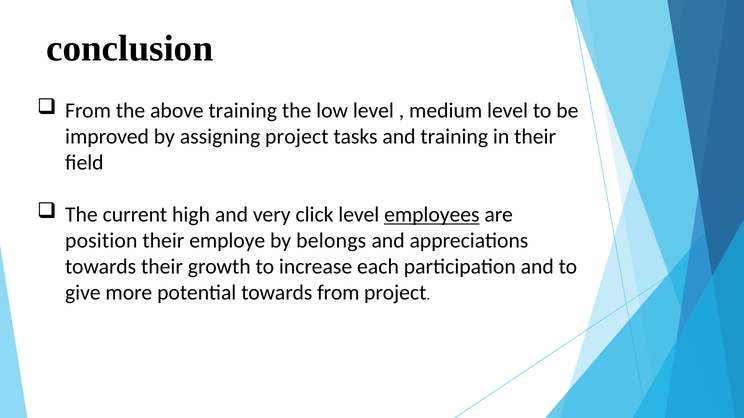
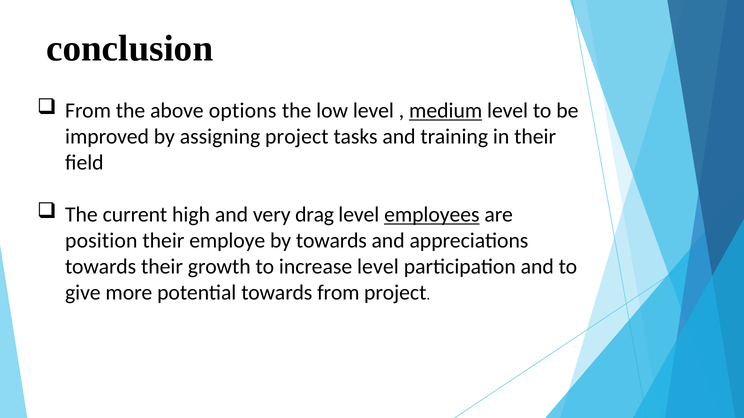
above training: training -> options (243, 111)
medium underline: none -> present (446, 111)
click: click -> drag (315, 215)
by belongs: belongs -> towards (331, 241)
increase each: each -> level (378, 267)
